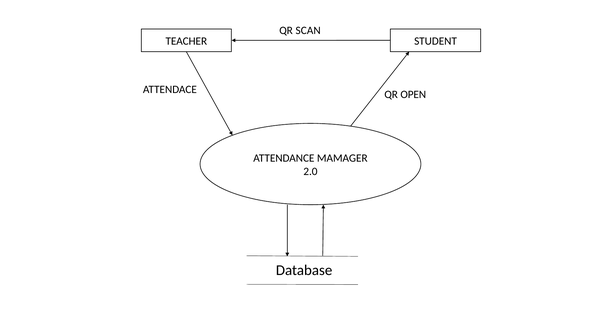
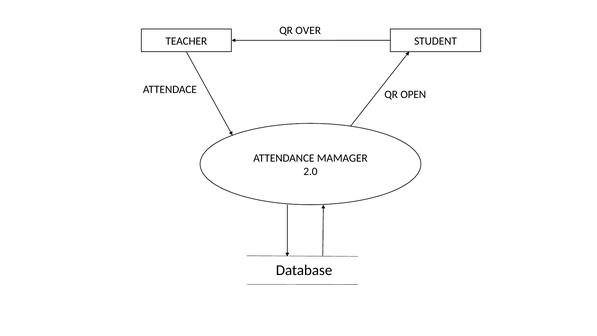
SCAN: SCAN -> OVER (308, 30)
